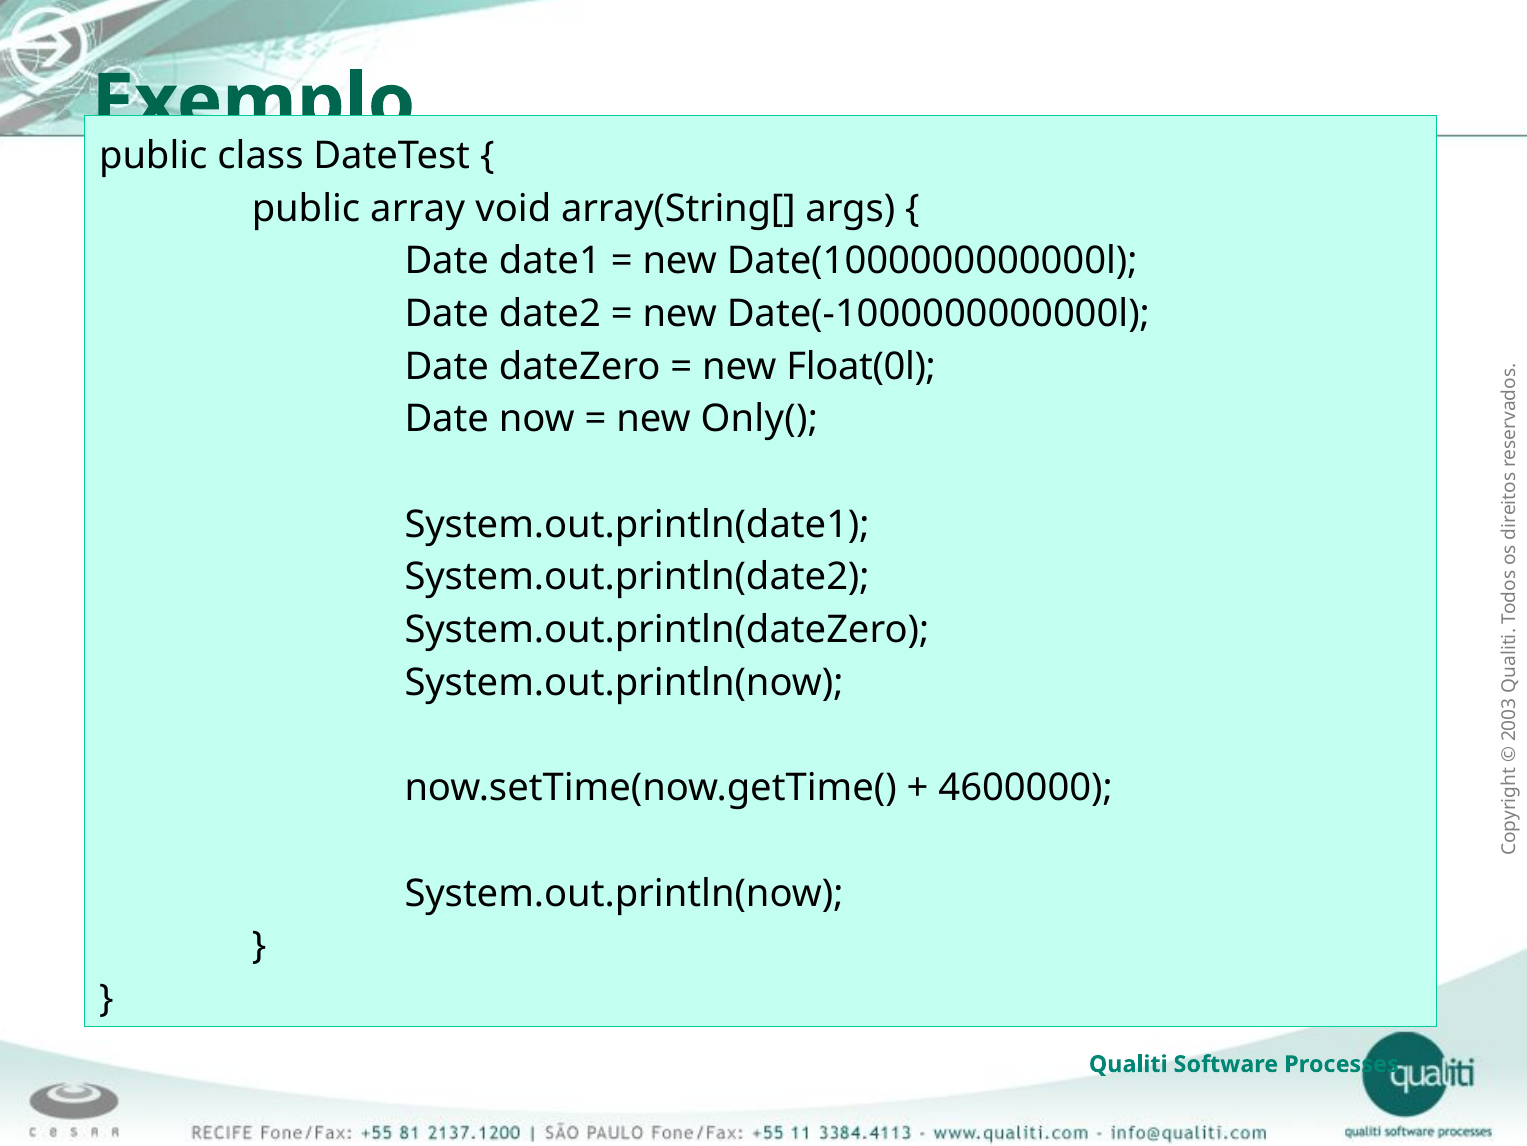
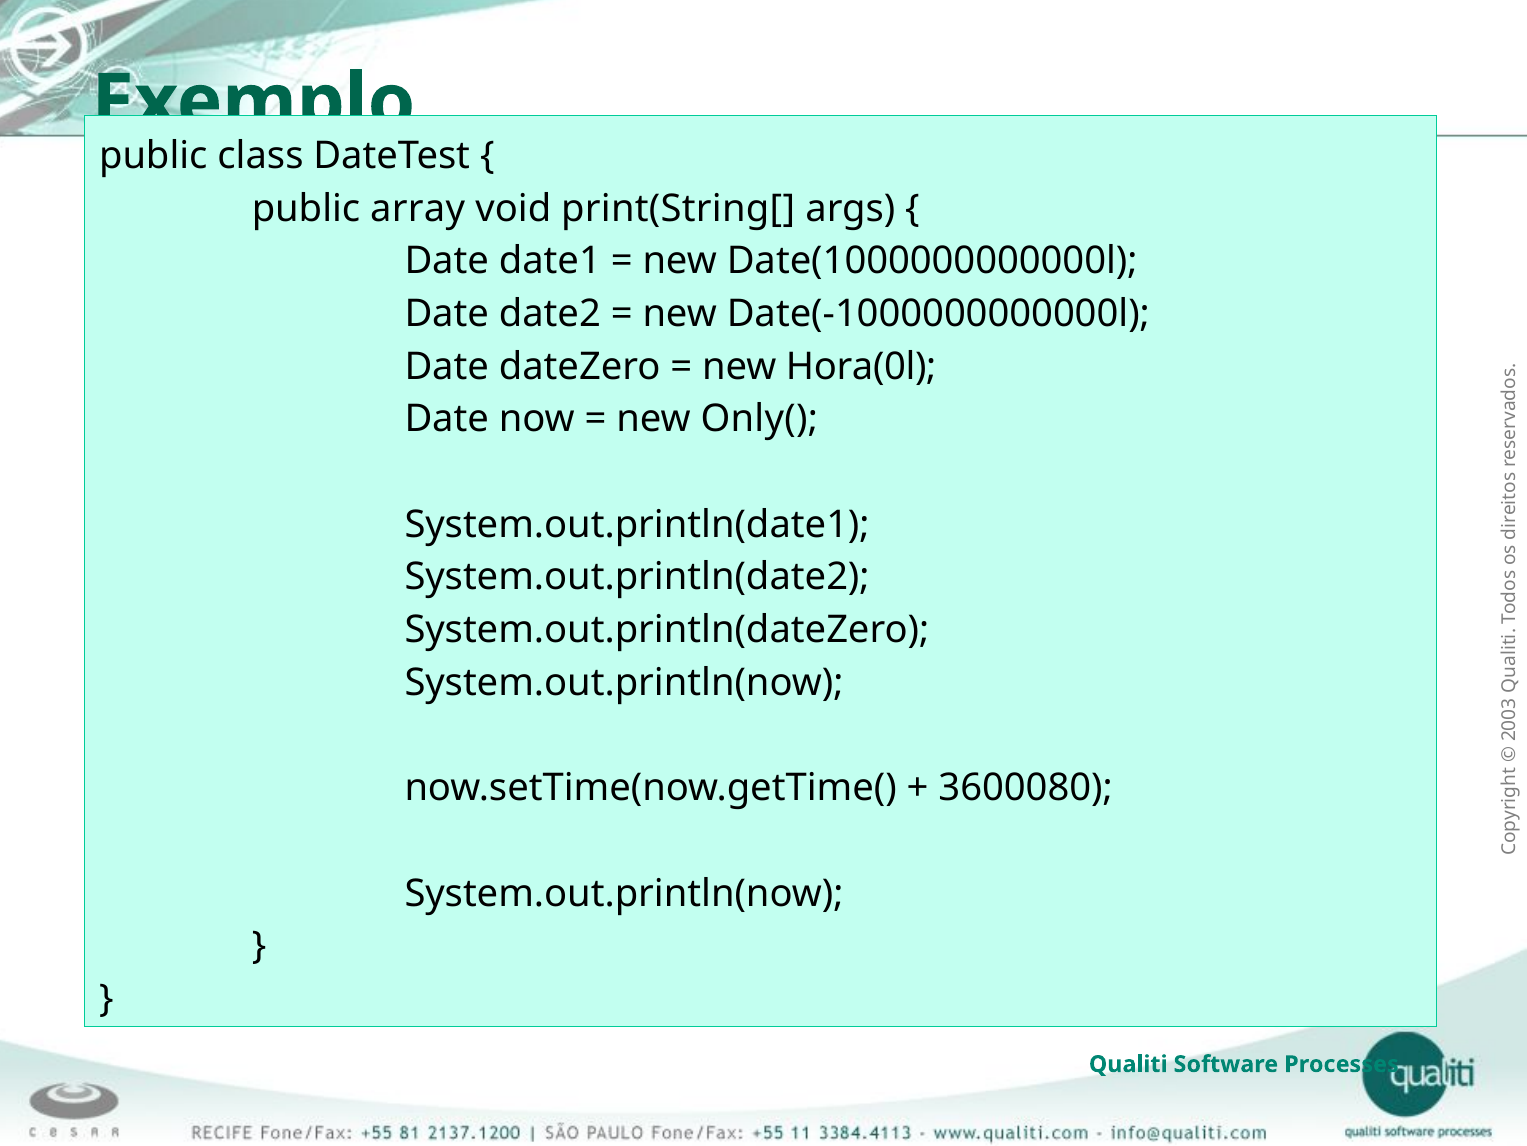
array(String[: array(String[ -> print(String[ (678, 208)
Float(0l: Float(0l -> Hora(0l (861, 366)
4600000: 4600000 -> 3600080 (1026, 788)
